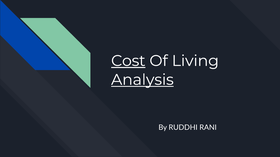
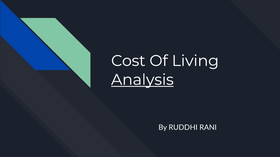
Cost underline: present -> none (128, 61)
